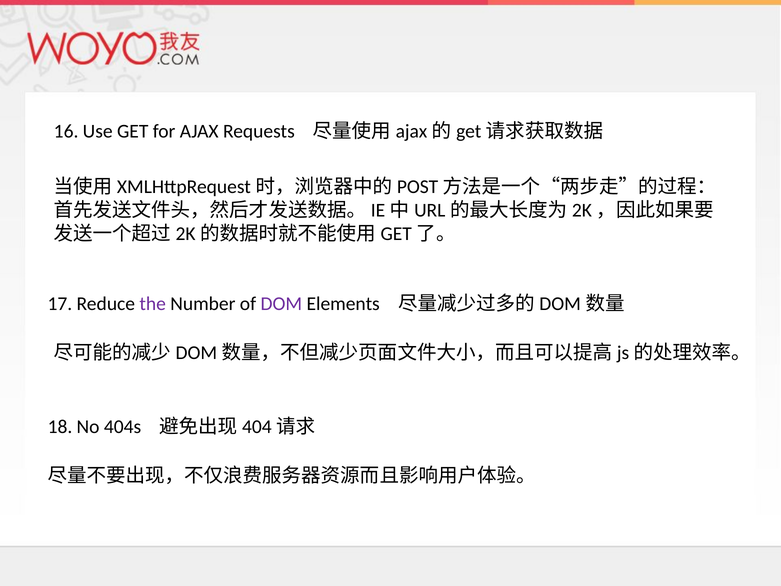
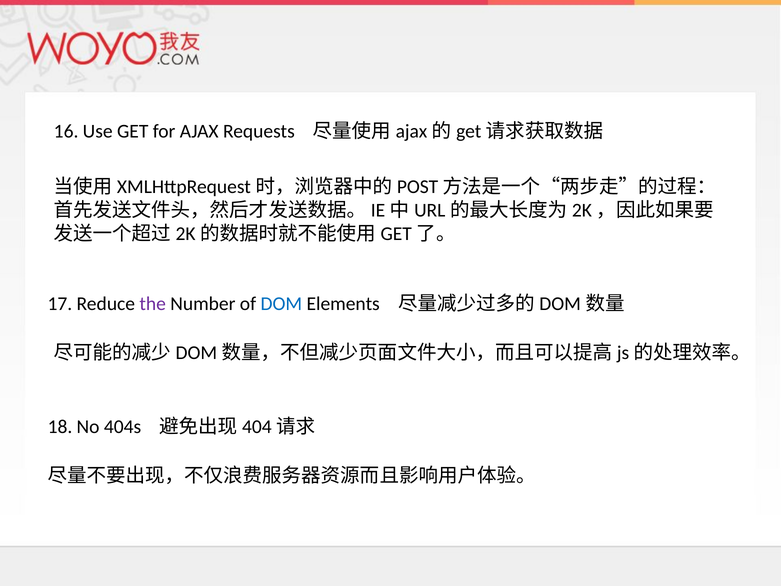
DOM colour: purple -> blue (281, 304)
